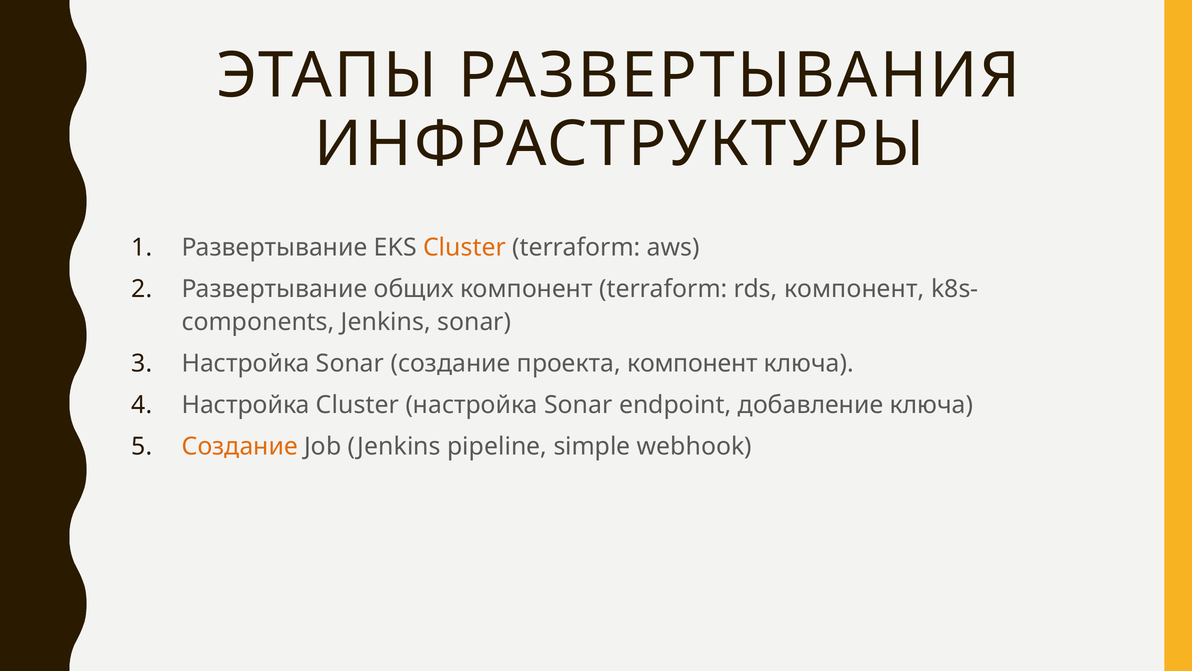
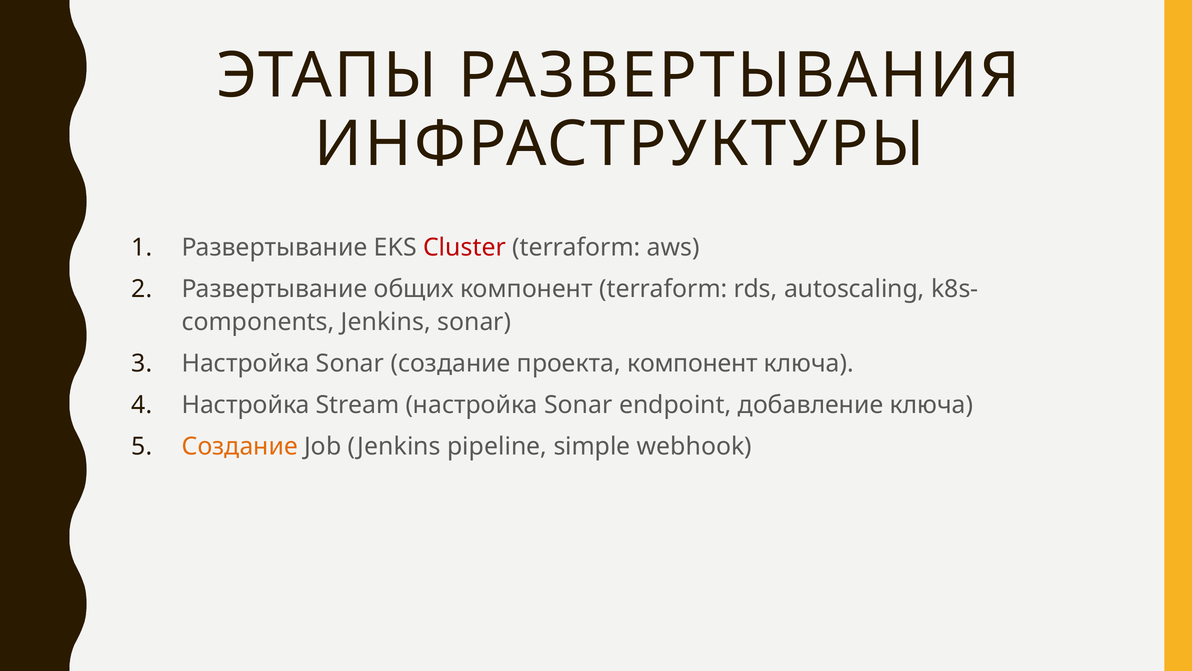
Cluster colour: orange -> red (464, 248)
rds компонент: компонент -> autoscaling (854, 289)
Настройка Cluster: Cluster -> Stream (358, 405)
